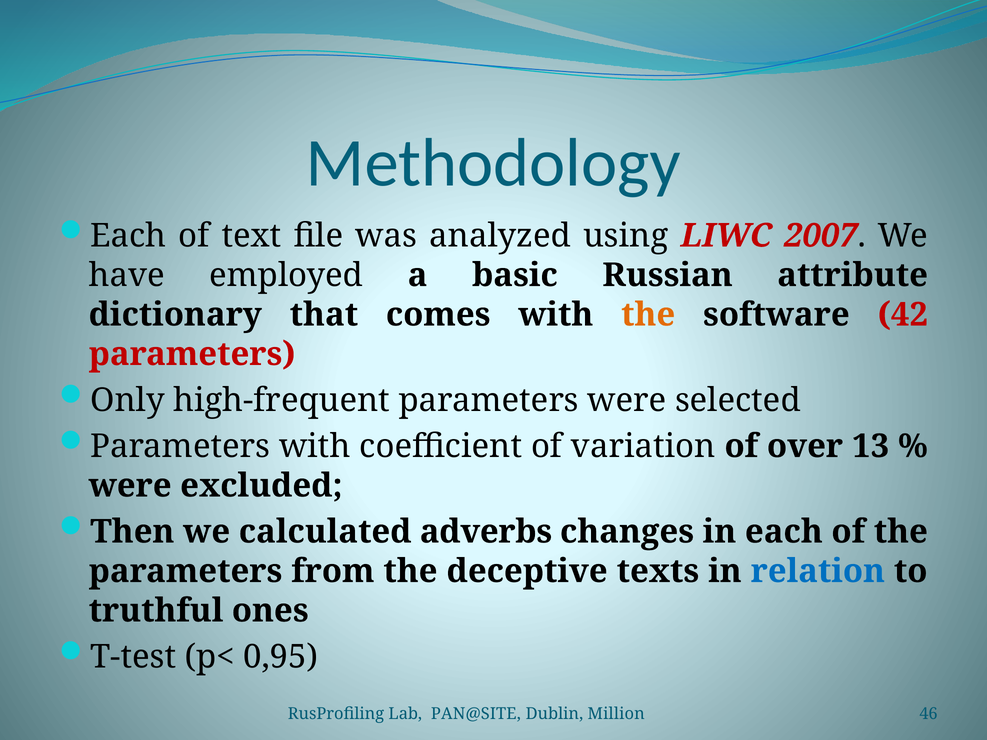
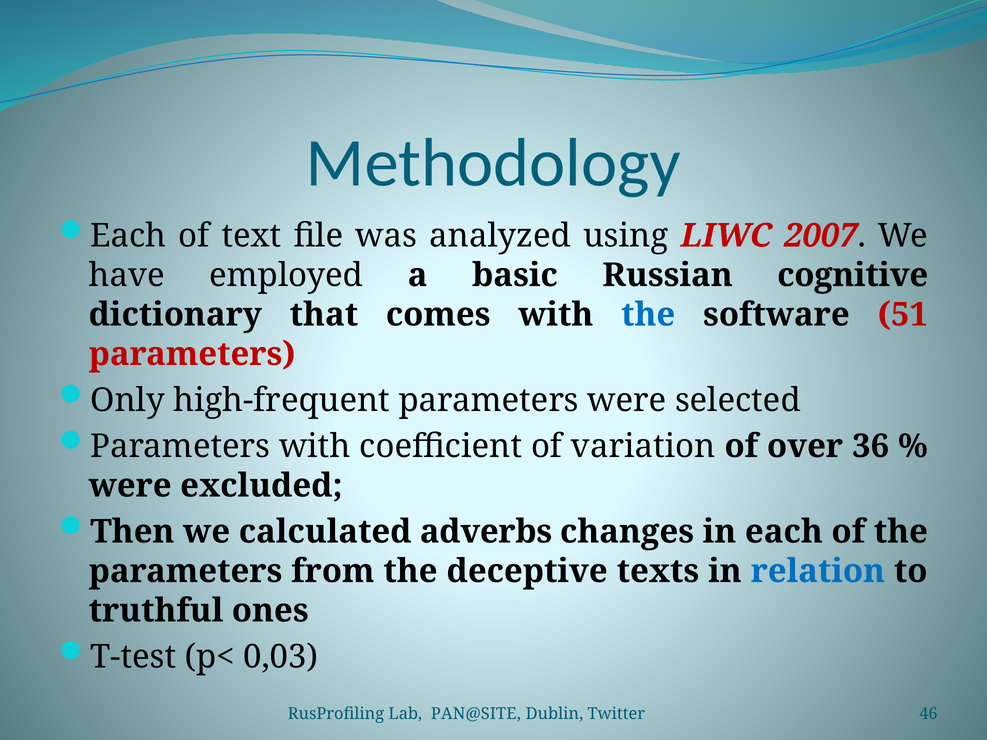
attribute: attribute -> cognitive (853, 275)
the colour: orange -> blue (648, 315)
42: 42 -> 51 (903, 315)
13: 13 -> 36 (871, 446)
0,95: 0,95 -> 0,03 (281, 657)
Million: Million -> Twitter (616, 714)
